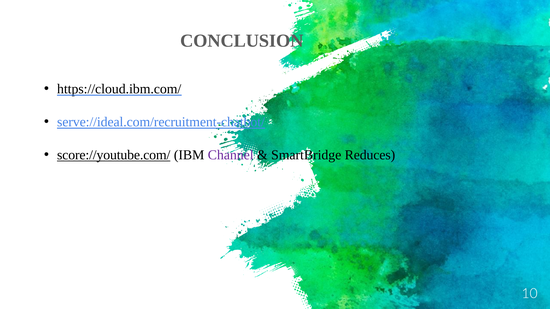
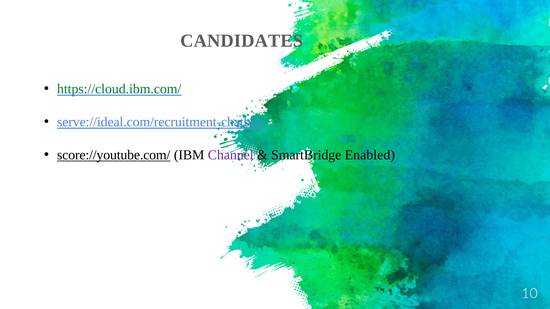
CONCLUSION: CONCLUSION -> CANDIDATES (242, 41)
https://cloud.ibm.com/ colour: black -> green (119, 89)
Reduces: Reduces -> Enabled (370, 155)
